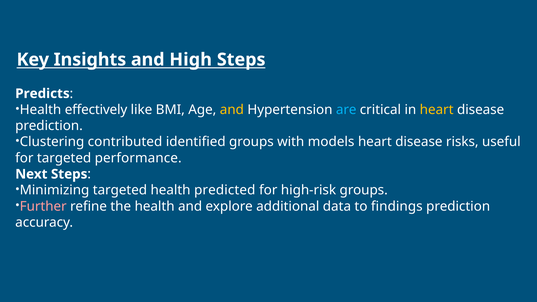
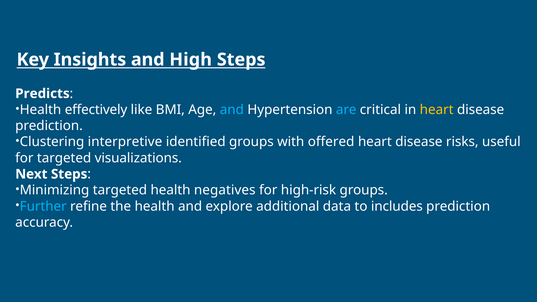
and colour: yellow -> light blue (232, 110)
contributed: contributed -> interpretive (125, 142)
models: models -> offered (331, 142)
performance: performance -> visualizations (138, 158)
predicted: predicted -> negatives (225, 190)
Further colour: pink -> light blue (43, 206)
findings: findings -> includes (397, 206)
